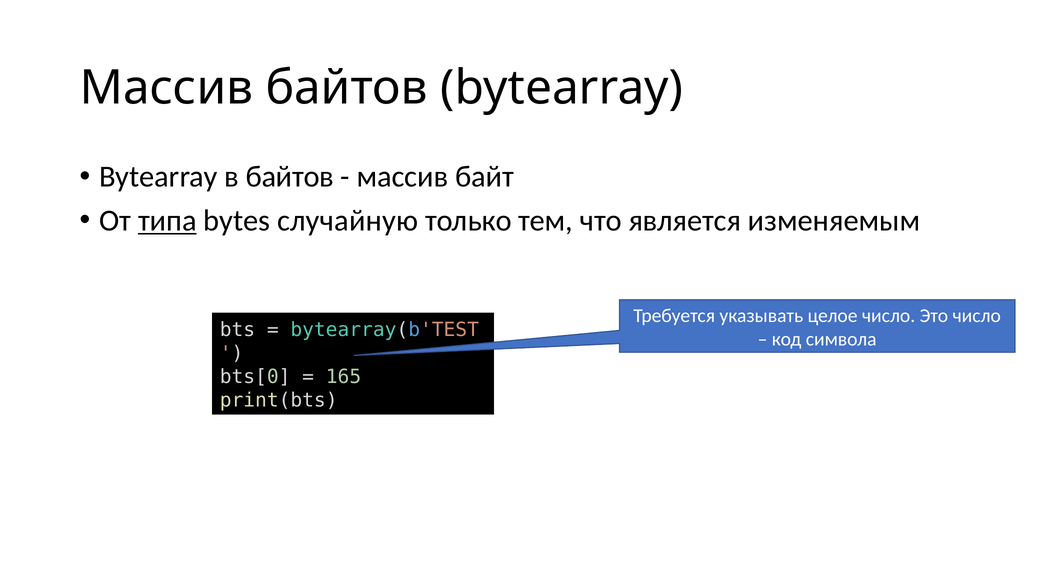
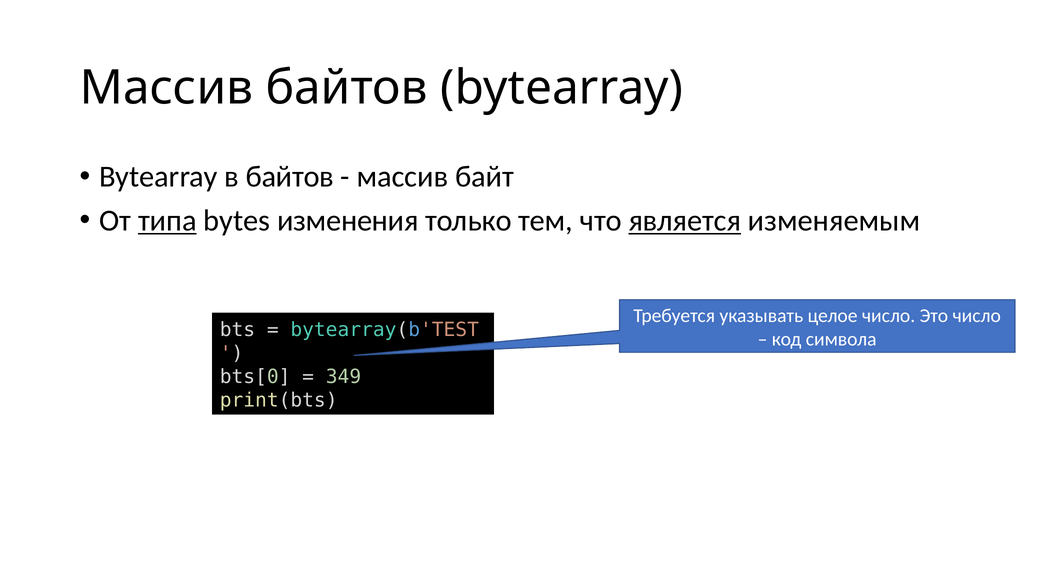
случайную: случайную -> изменения (348, 220)
является underline: none -> present (685, 220)
165: 165 -> 349 (344, 377)
